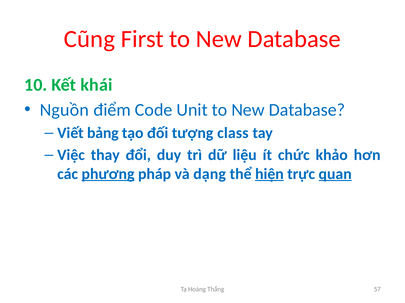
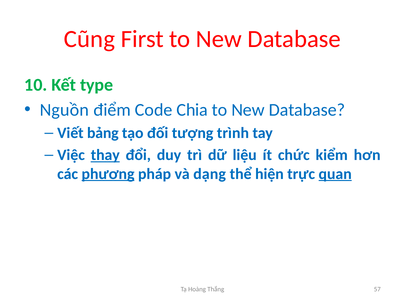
khái: khái -> type (97, 85)
Unit: Unit -> Chia (192, 110)
class: class -> trình (233, 133)
thay underline: none -> present (105, 155)
khảo: khảo -> kiểm (332, 155)
hiện underline: present -> none (269, 174)
